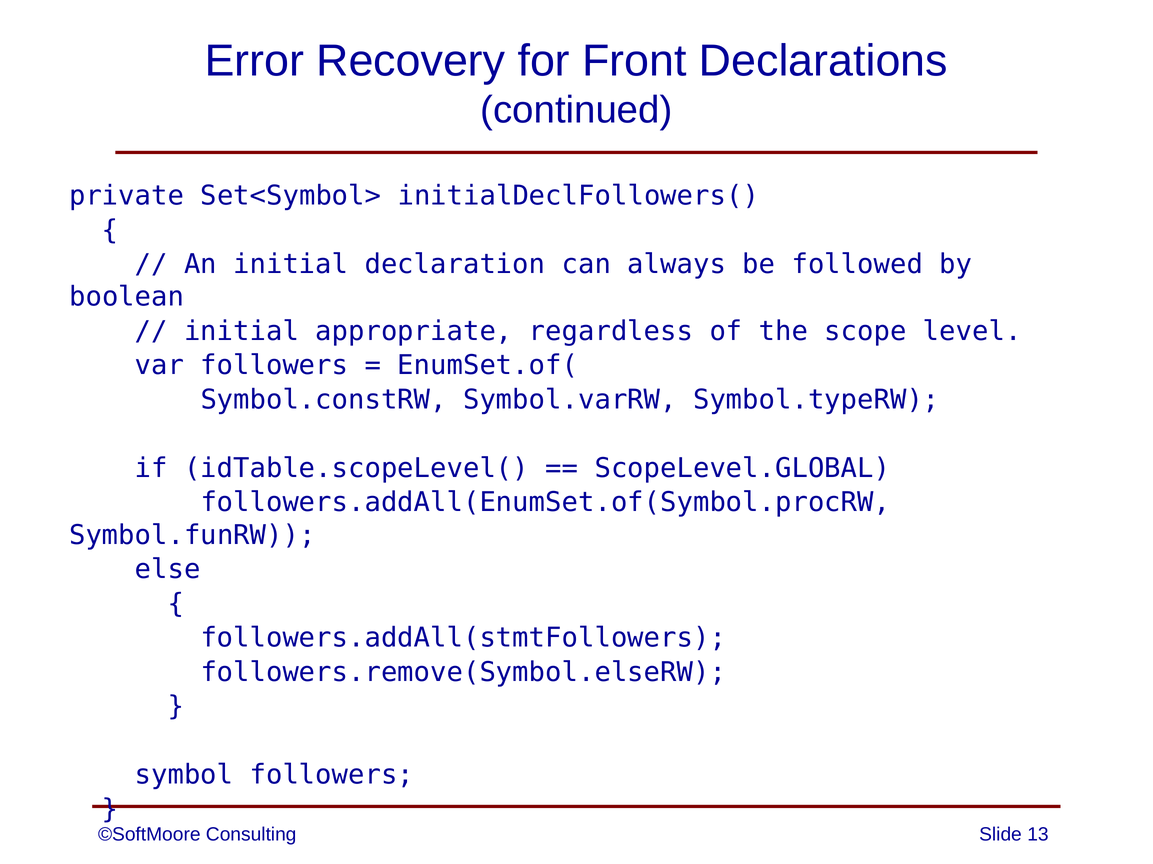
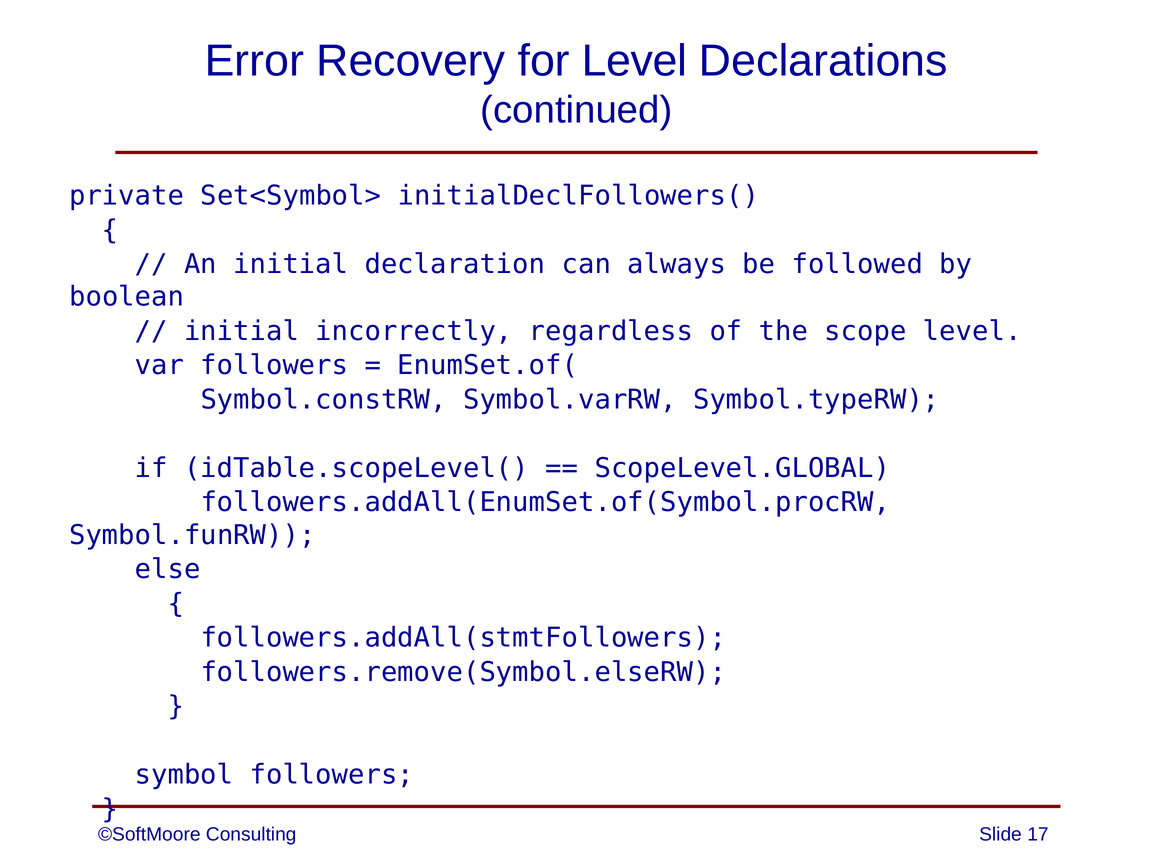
for Front: Front -> Level (635, 61)
appropriate: appropriate -> incorrectly (414, 332)
13: 13 -> 17 (1038, 835)
